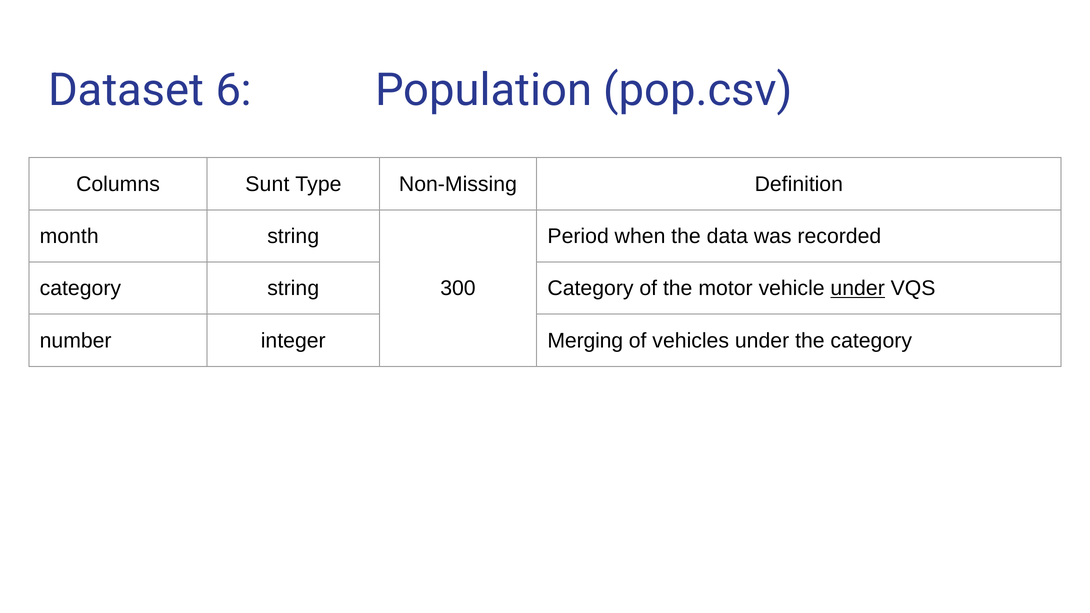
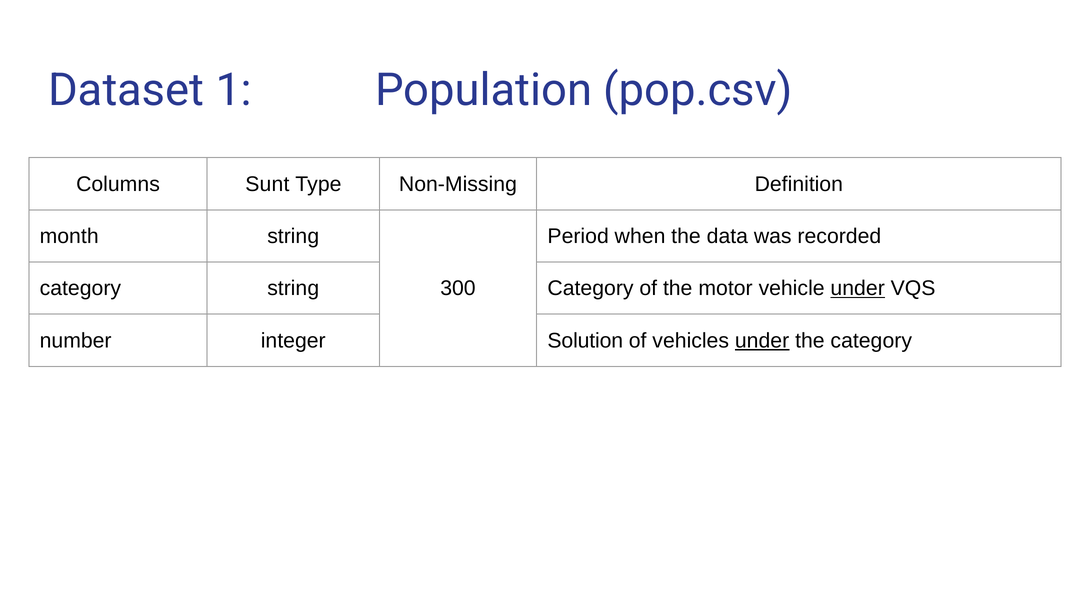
6: 6 -> 1 (234, 90)
Merging: Merging -> Solution (585, 341)
under underline: none -> present (762, 341)
